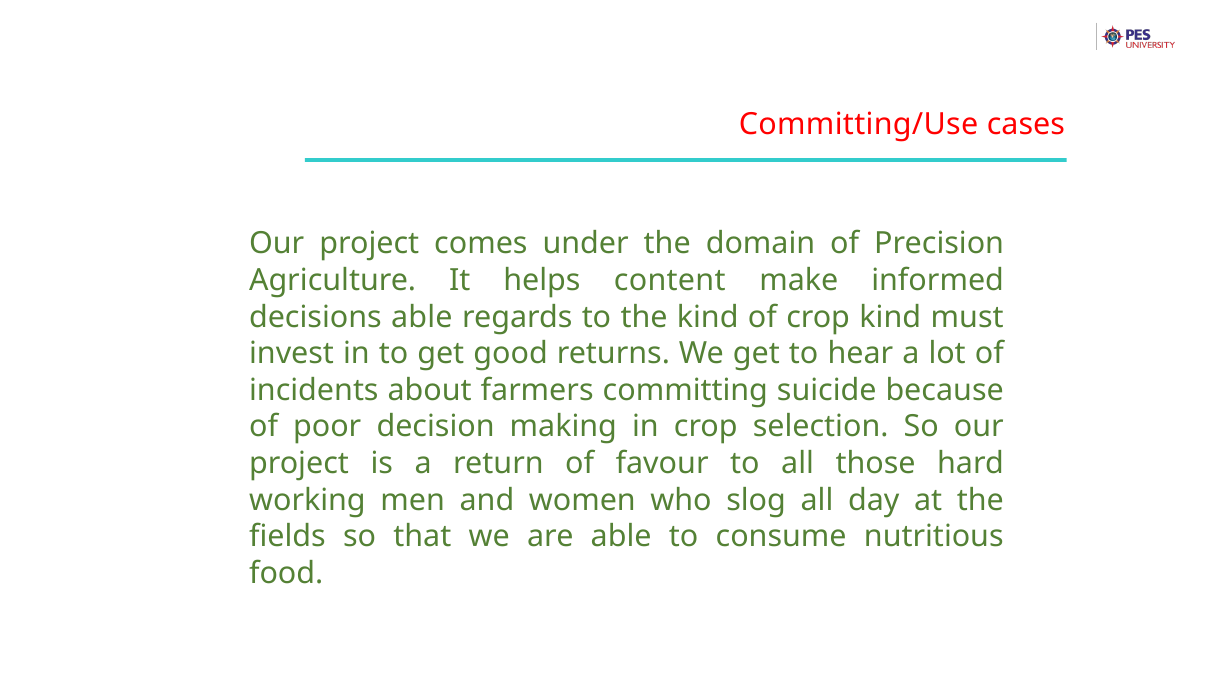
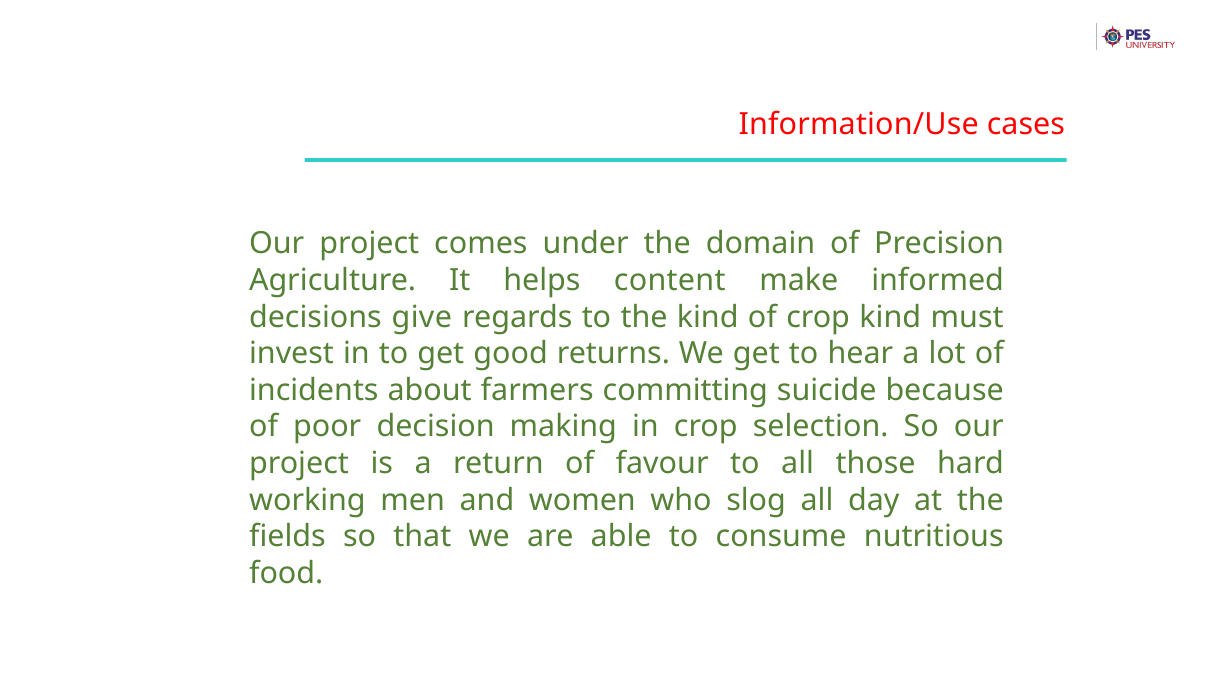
Committing/Use: Committing/Use -> Information/Use (859, 124)
decisions able: able -> give (422, 317)
